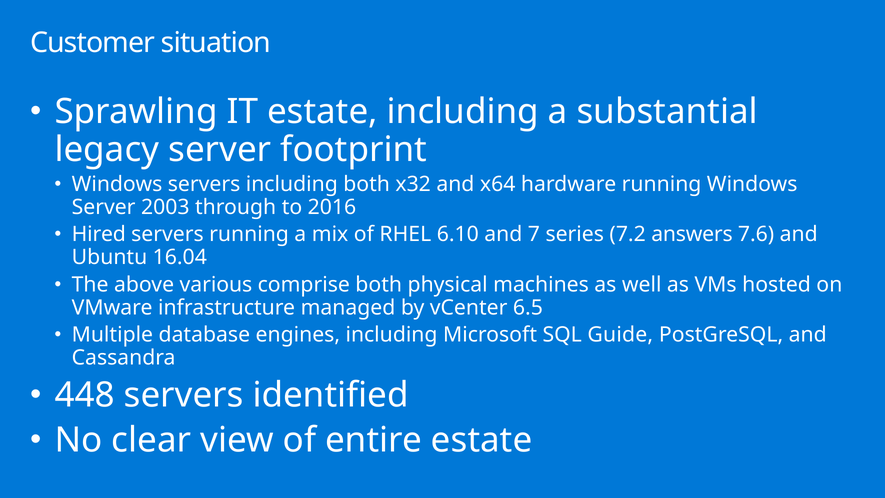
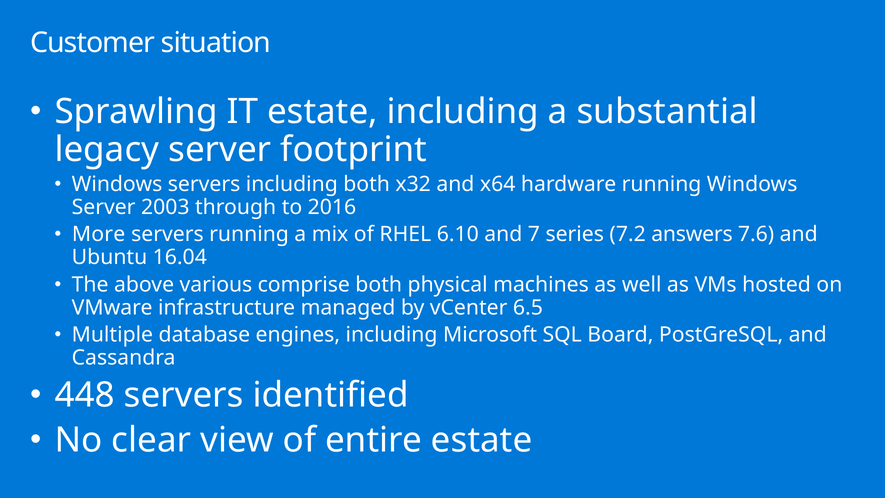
Hired: Hired -> More (99, 234)
Guide: Guide -> Board (620, 335)
